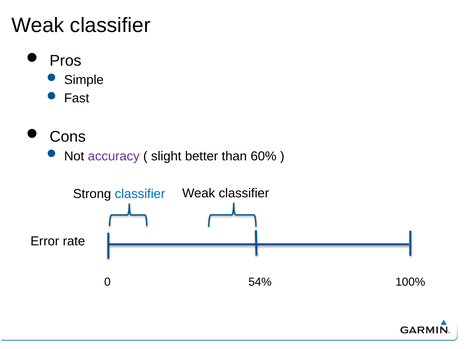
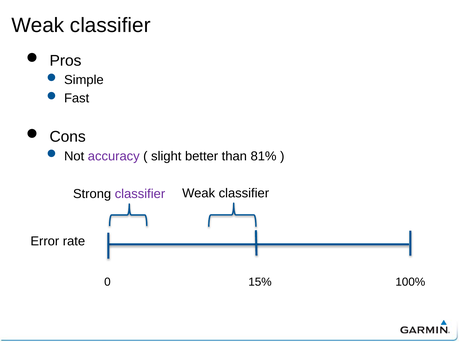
60%: 60% -> 81% (264, 156)
classifier colour: blue -> purple (140, 194)
54%: 54% -> 15% (260, 282)
